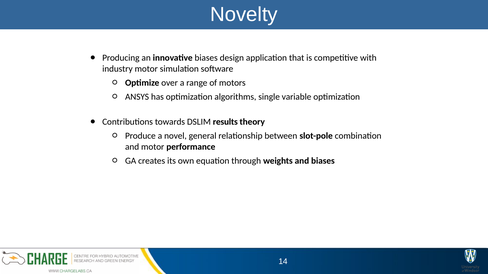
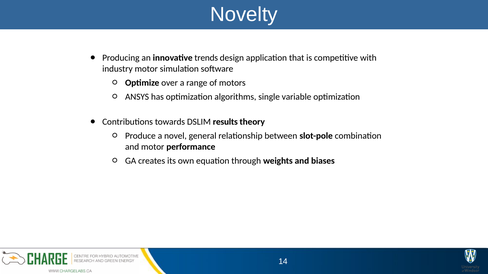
innovative biases: biases -> trends (206, 58)
